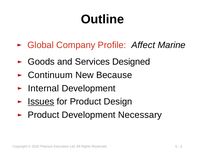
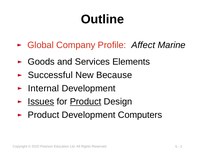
Designed: Designed -> Elements (131, 62)
Continuum: Continuum -> Successful (50, 75)
Product underline: none -> present (86, 101)
Necessary: Necessary -> Computers (140, 115)
